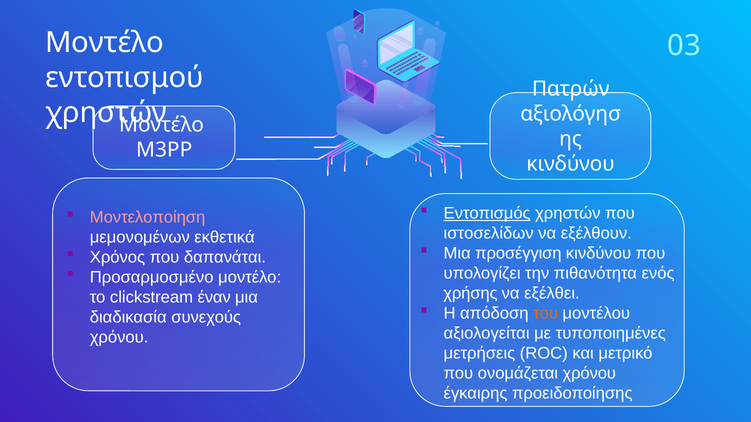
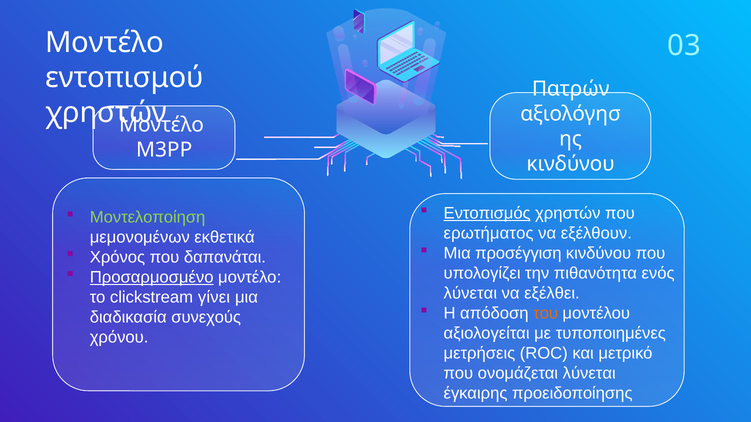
Μοντελοποίηση colour: pink -> light green (148, 217)
ιστοσελίδων: ιστοσελίδων -> ερωτήματος (489, 234)
Προσαρμοσμένο underline: none -> present (152, 278)
χρήσης: χρήσης -> λύνεται (470, 294)
έναν: έναν -> γίνει (214, 298)
ονομάζεται χρόνου: χρόνου -> λύνεται (589, 374)
